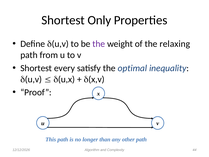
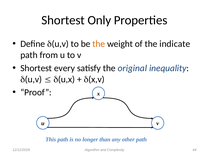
the colour: purple -> orange (99, 44)
relaxing: relaxing -> indicate (175, 44)
optimal: optimal -> original (132, 68)
